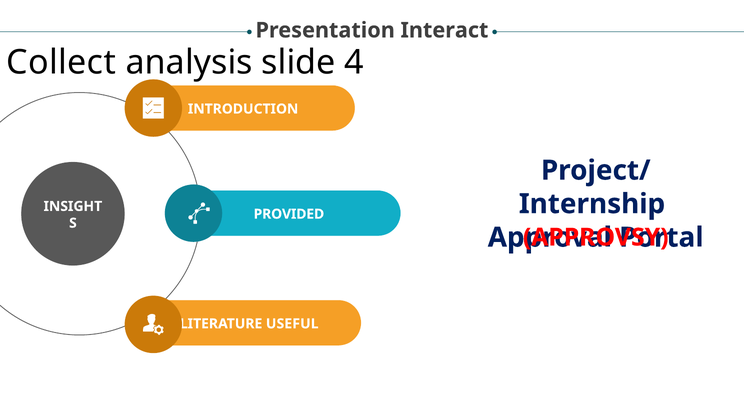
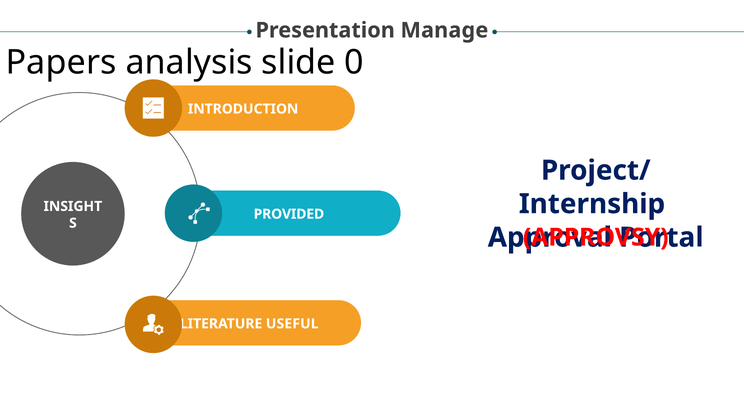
Interact: Interact -> Manage (444, 30)
Collect: Collect -> Papers (61, 62)
4: 4 -> 0 (354, 62)
